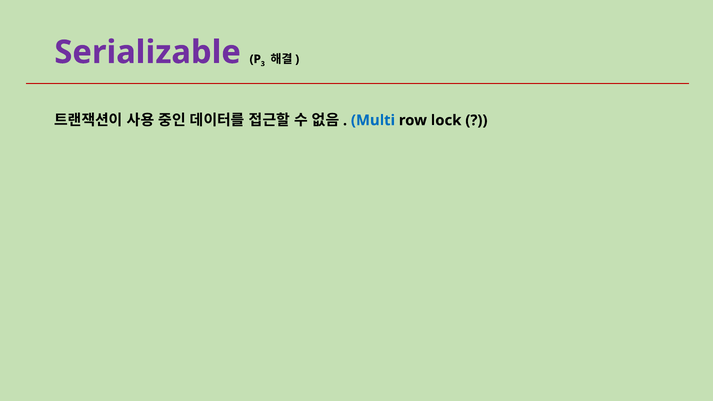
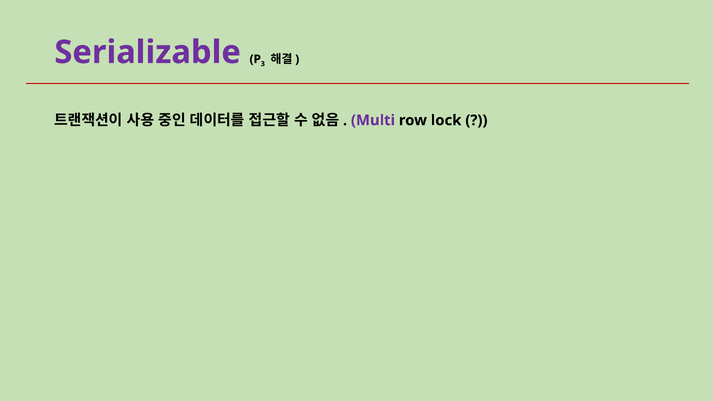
Multi colour: blue -> purple (373, 120)
